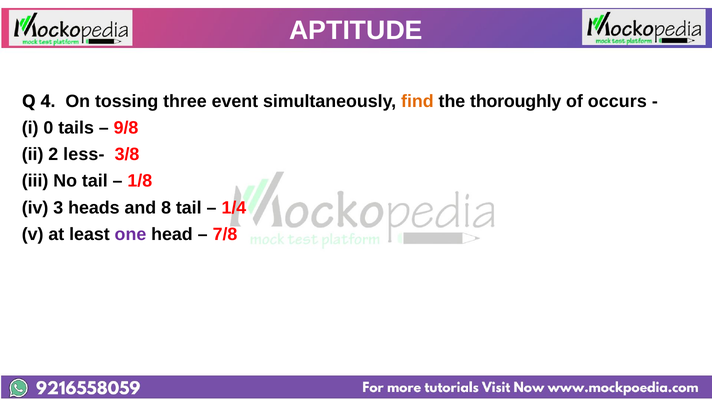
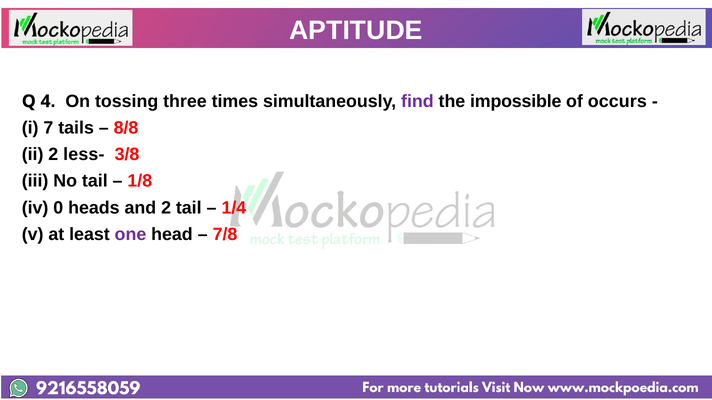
event: event -> times (235, 101)
find colour: orange -> purple (417, 101)
thoroughly: thoroughly -> impossible (516, 101)
0: 0 -> 7 (48, 128)
9/8: 9/8 -> 8/8 (126, 128)
3: 3 -> 0 (58, 208)
and 8: 8 -> 2 (166, 208)
